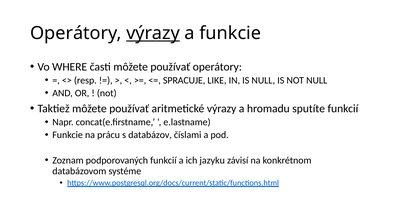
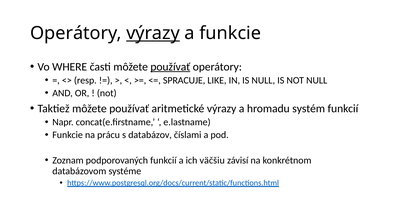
používať underline: none -> present (170, 67)
sputíte: sputíte -> systém (309, 109)
jazyku: jazyku -> väčšiu (212, 160)
